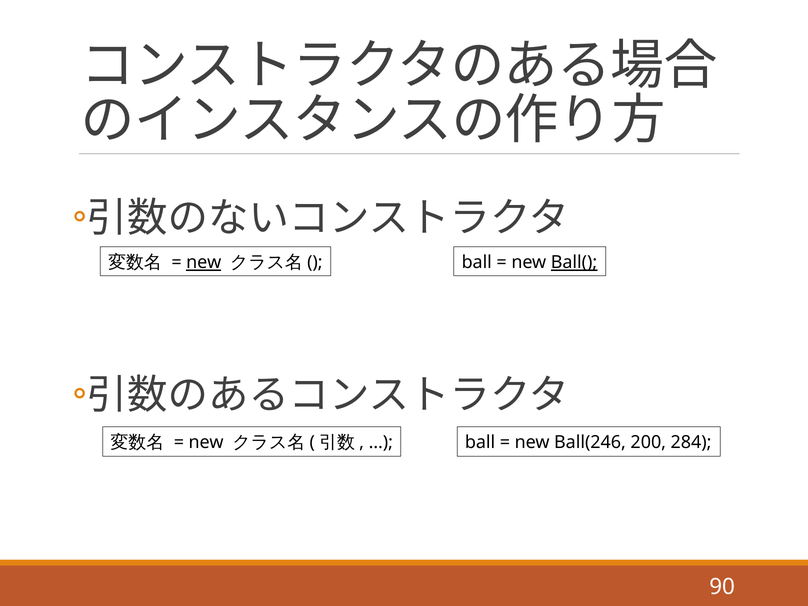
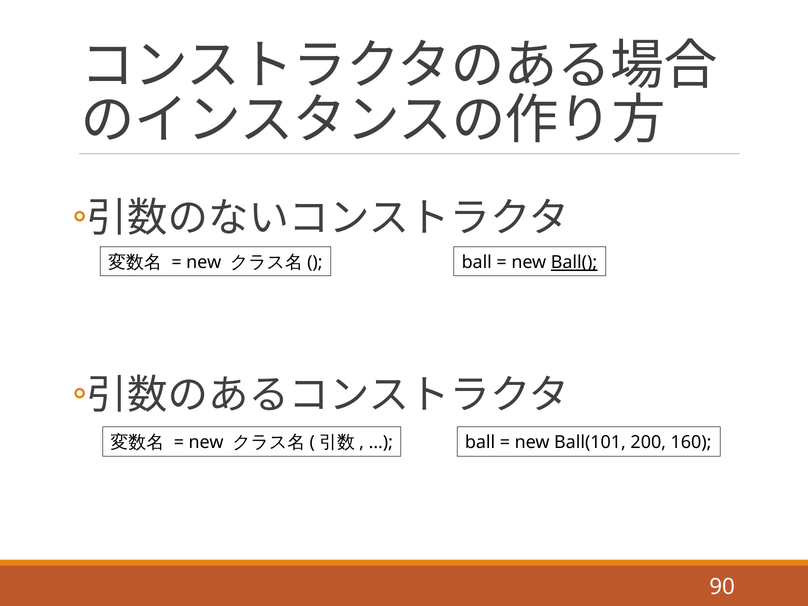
new underline: present -> none (204, 263)
Ball(246: Ball(246 -> Ball(101 (590, 443)
284: 284 -> 160 (691, 443)
